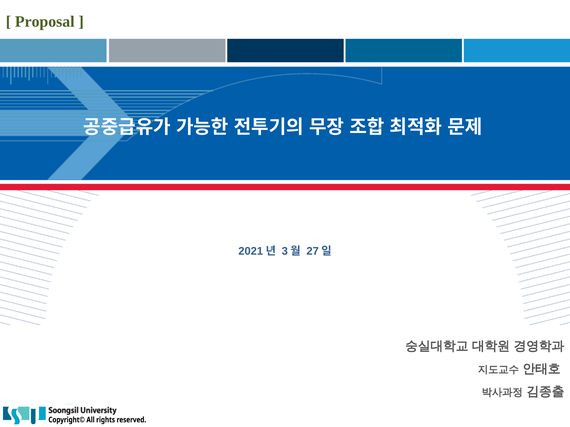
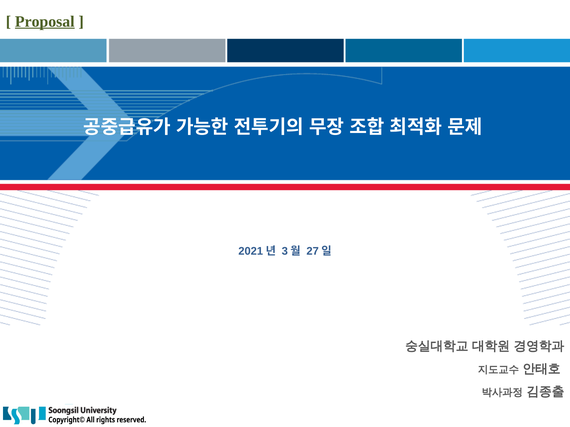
Proposal underline: none -> present (45, 22)
